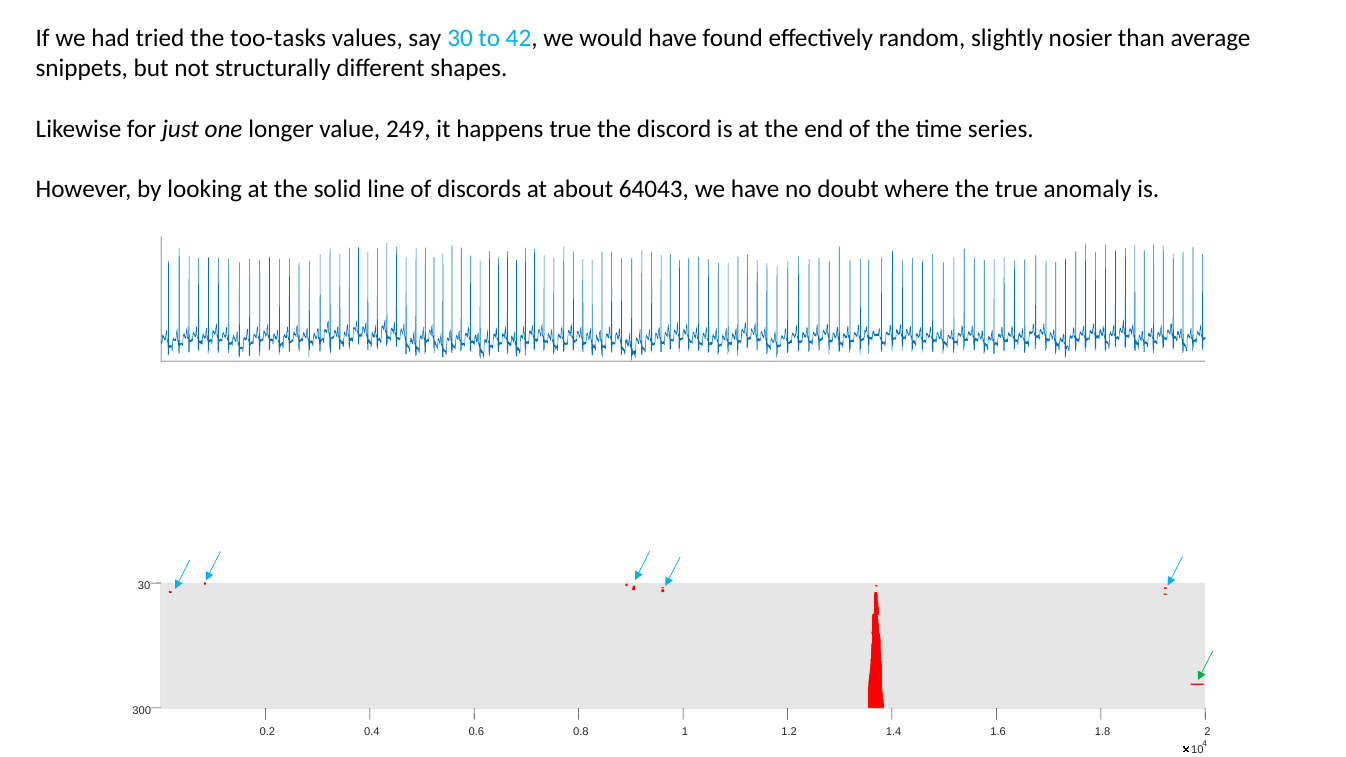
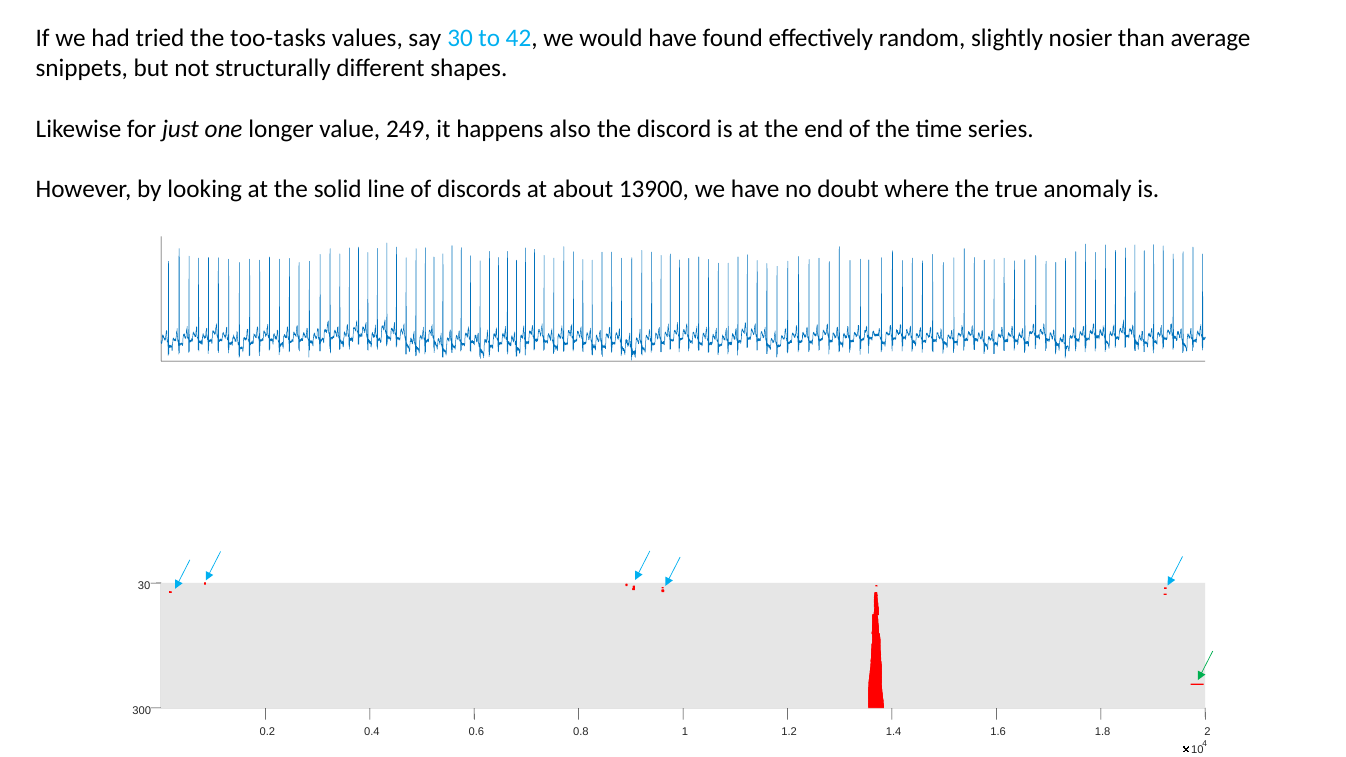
happens true: true -> also (570, 129)
64043: 64043 -> 13900 (654, 189)
